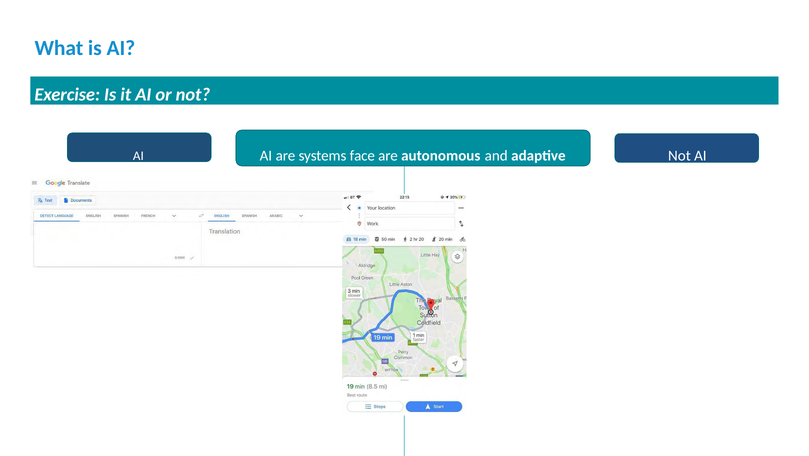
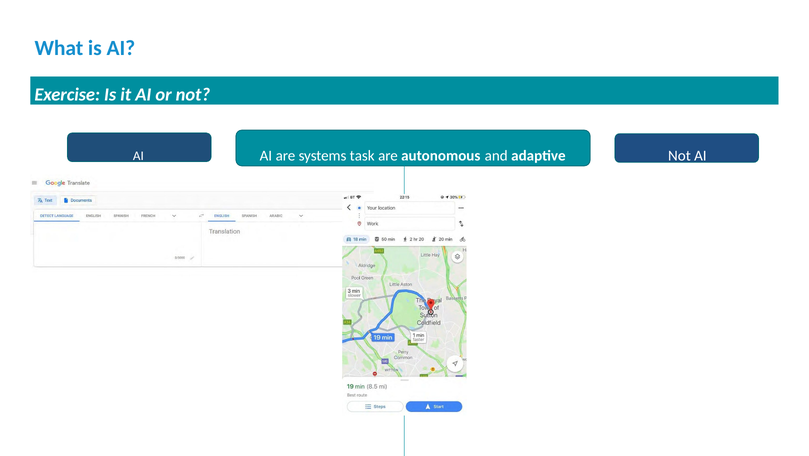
face: face -> task (362, 156)
